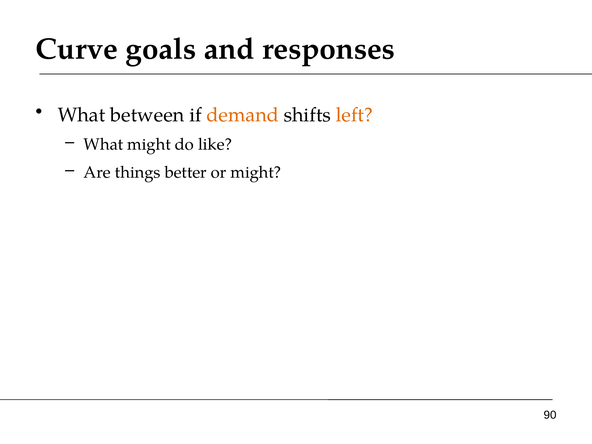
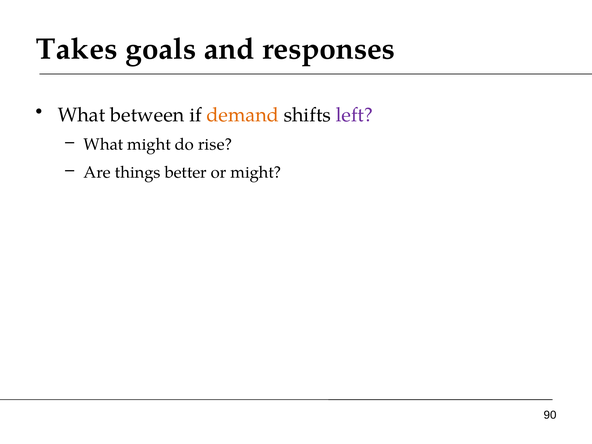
Curve: Curve -> Takes (77, 49)
left colour: orange -> purple (354, 115)
like: like -> rise (215, 145)
